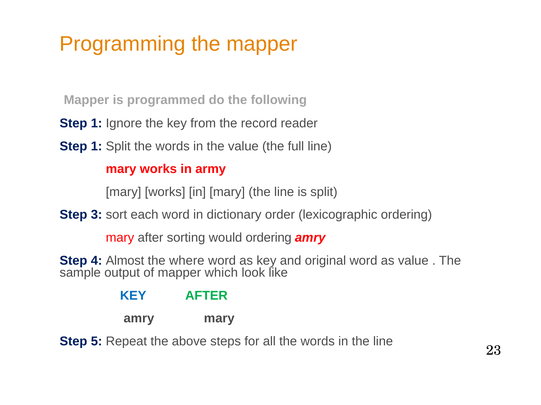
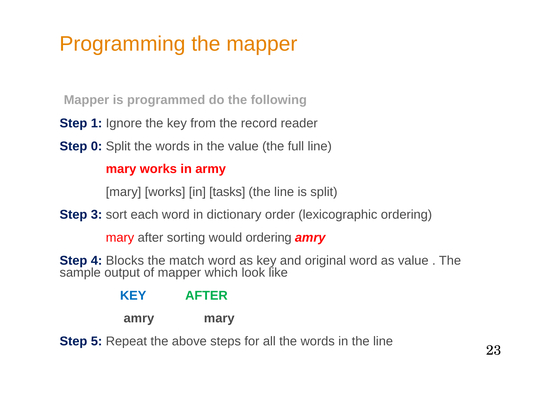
1: 1 -> 0 (97, 146)
in mary: mary -> tasks (227, 192)
Almost: Almost -> Blocks (125, 261)
where: where -> match (187, 261)
